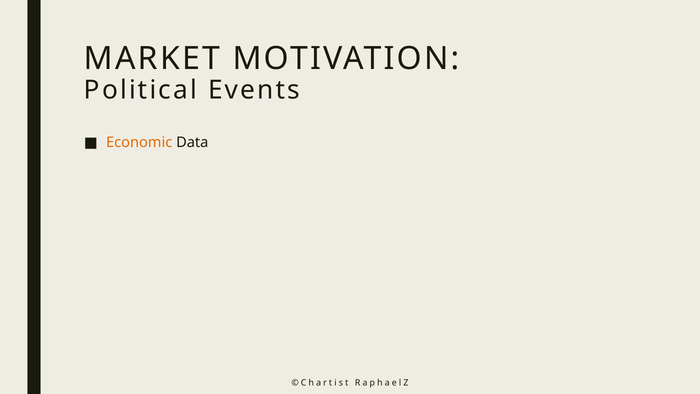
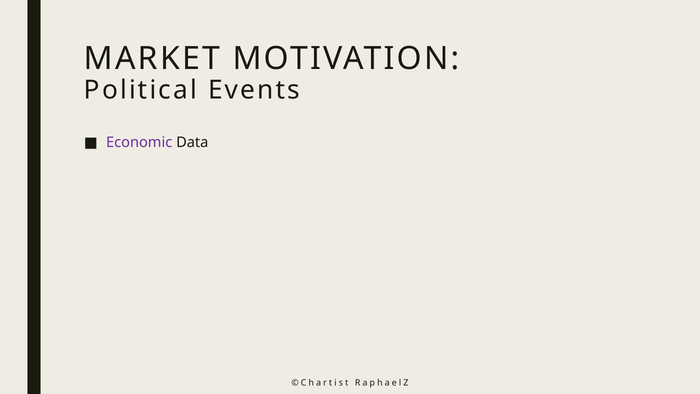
Economic colour: orange -> purple (139, 142)
